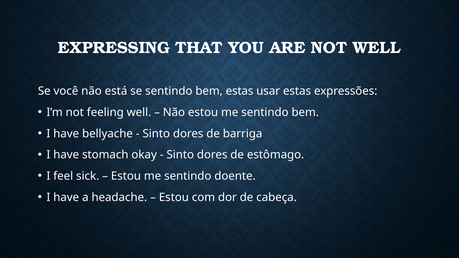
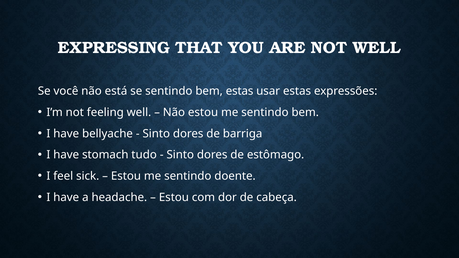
okay: okay -> tudo (144, 155)
